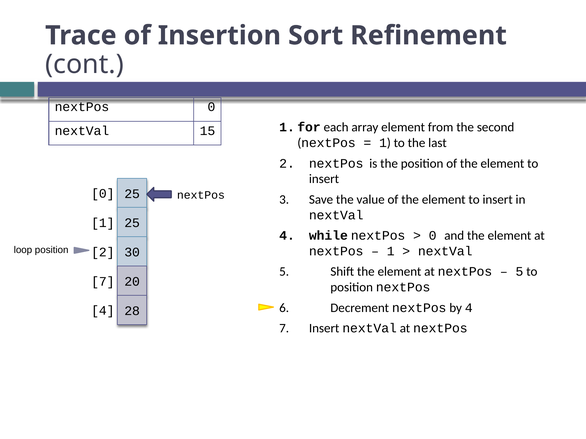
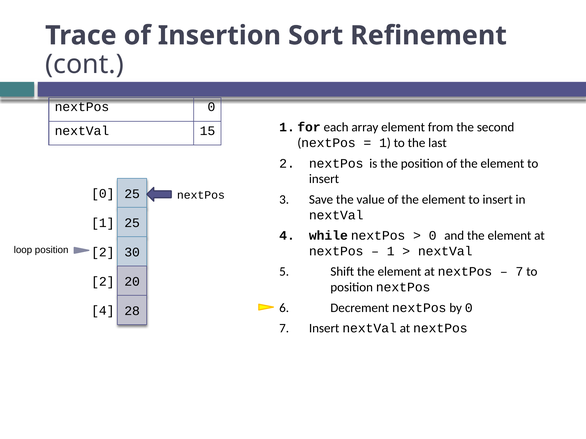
5: 5 -> 7 (519, 272)
7: 7 -> 2 (103, 282)
by 4: 4 -> 0 (469, 308)
